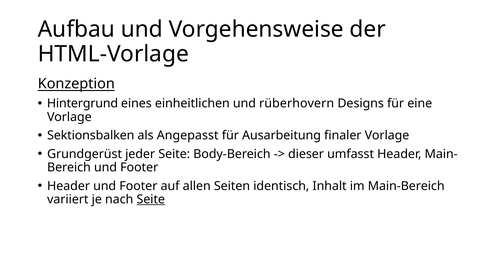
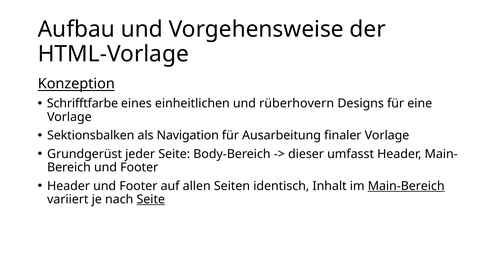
Hintergrund: Hintergrund -> Schrifftfarbe (82, 104)
Angepasst: Angepasst -> Navigation (188, 135)
Main-Bereich underline: none -> present (406, 186)
